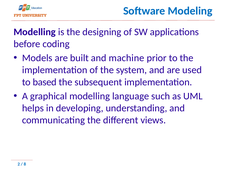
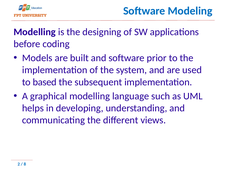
and machine: machine -> software (127, 58)
